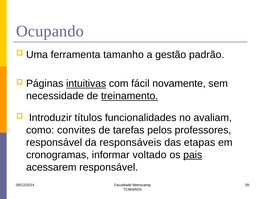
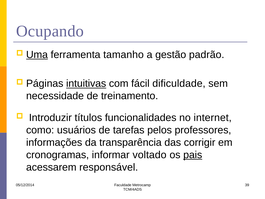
Uma underline: none -> present (37, 55)
novamente: novamente -> dificuldade (179, 83)
treinamento underline: present -> none (130, 96)
avaliam: avaliam -> internet (213, 118)
convites: convites -> usuários (76, 130)
responsável: responsável -> informações (54, 142)
responsáveis: responsáveis -> transparência (130, 142)
etapas: etapas -> corrigir (200, 142)
